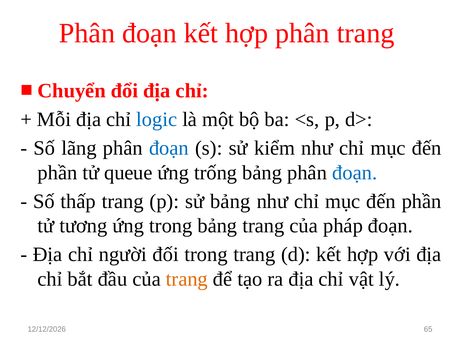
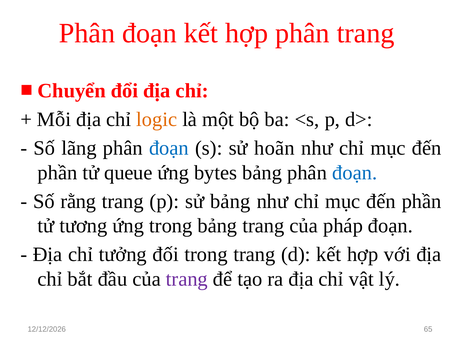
logic colour: blue -> orange (157, 119)
kiểm: kiểm -> hoãn (274, 148)
trống: trống -> bytes (216, 173)
thấp: thấp -> rằng (78, 201)
người: người -> tưởng (123, 254)
trang colour: orange -> purple (187, 279)
